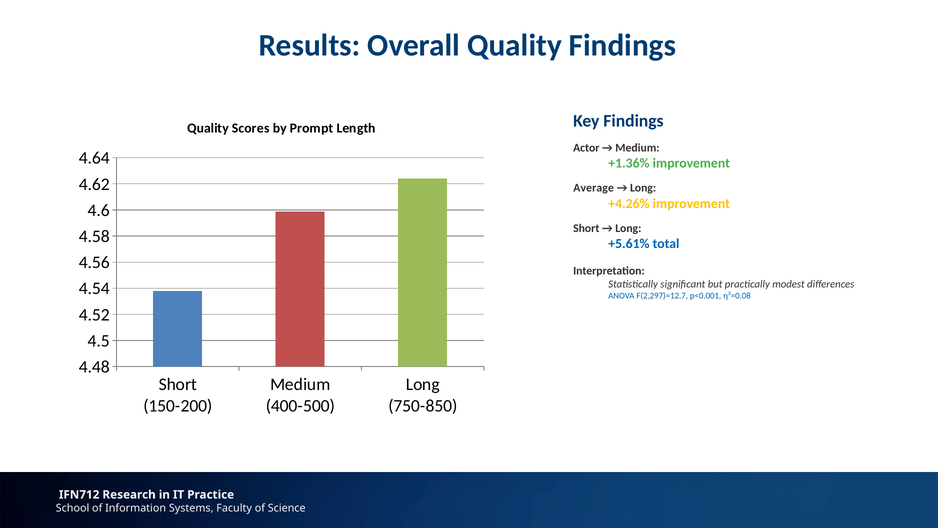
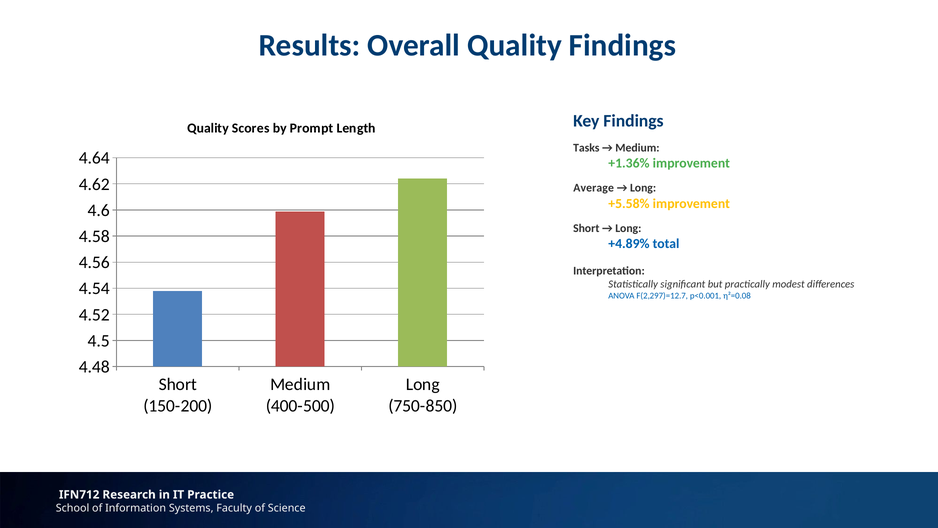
Actor: Actor -> Tasks (586, 148)
+4.26%: +4.26% -> +5.58% (629, 203)
+5.61%: +5.61% -> +4.89% (629, 244)
